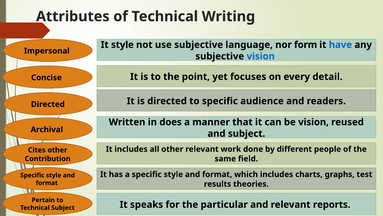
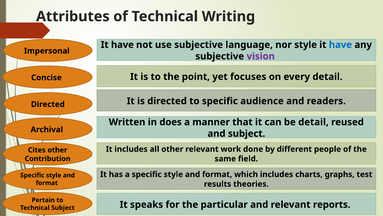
style: style -> have (122, 45)
nor form: form -> style (306, 45)
vision colour: blue -> purple (261, 56)
be vision: vision -> detail (313, 122)
